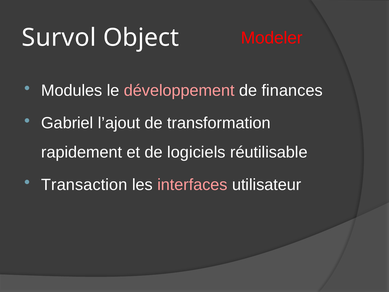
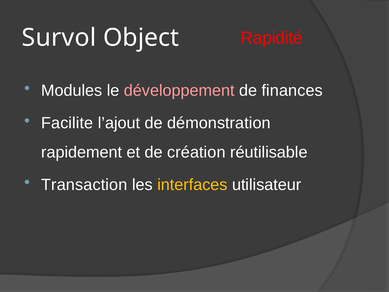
Modeler: Modeler -> Rapidité (272, 38)
Gabriel: Gabriel -> Facilite (67, 123)
transformation: transformation -> démonstration (219, 123)
logiciels: logiciels -> création (196, 152)
interfaces colour: pink -> yellow (192, 185)
